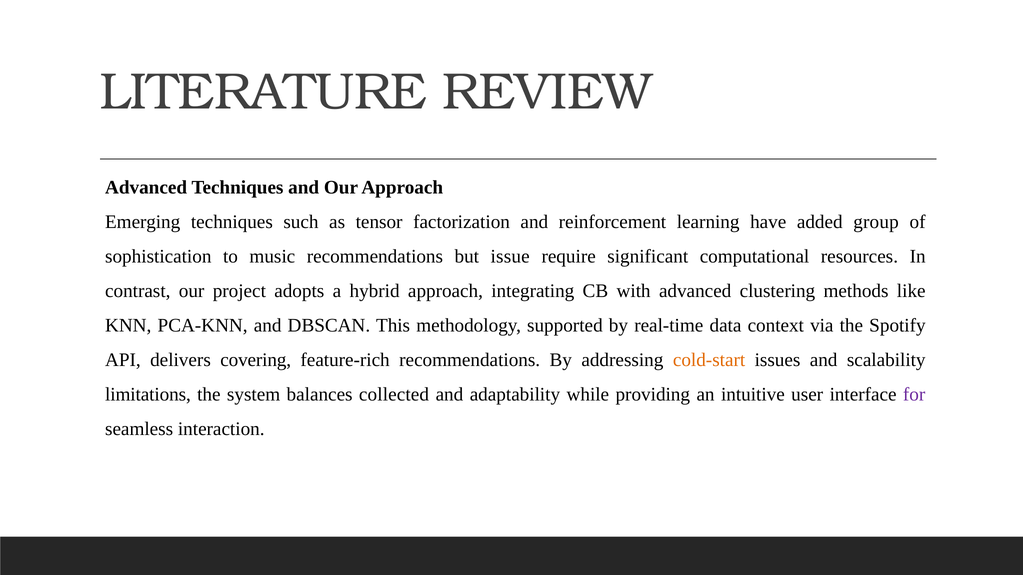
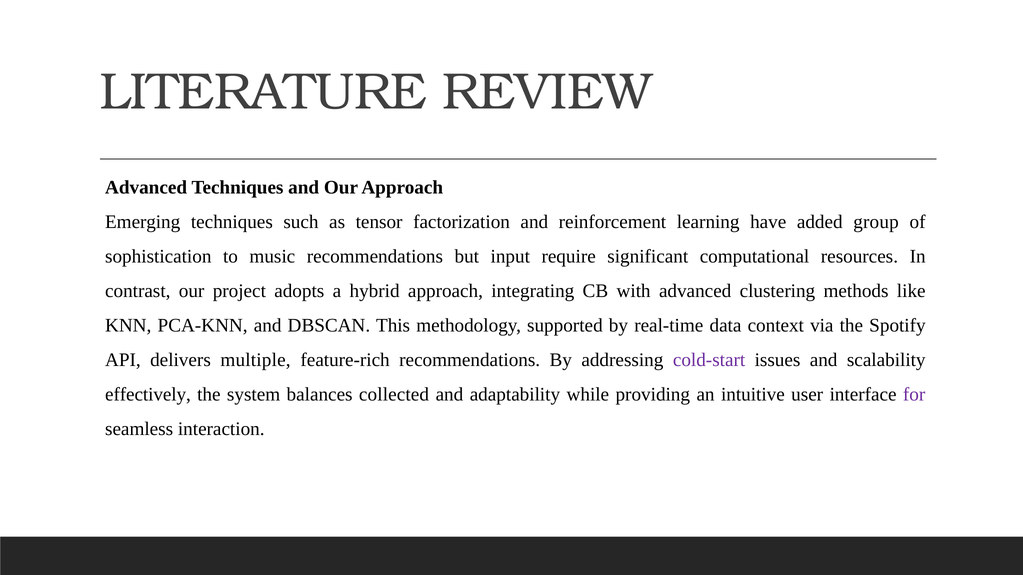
issue: issue -> input (510, 257)
covering: covering -> multiple (256, 360)
cold-start colour: orange -> purple (709, 360)
limitations: limitations -> effectively (148, 395)
